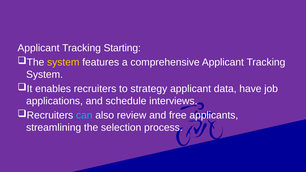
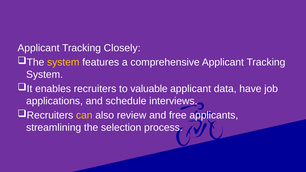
Starting: Starting -> Closely (122, 48)
strategy: strategy -> valuable (149, 89)
can colour: light blue -> yellow (84, 115)
